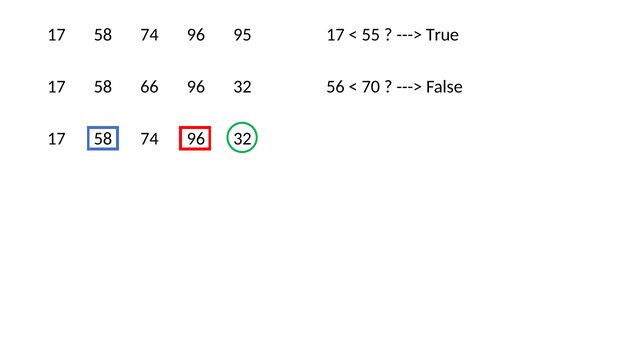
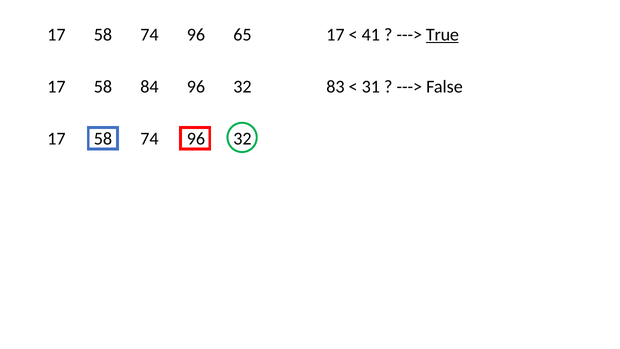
95: 95 -> 65 (242, 35)
55: 55 -> 41 (371, 35)
True underline: none -> present (442, 35)
66: 66 -> 84 (149, 87)
56: 56 -> 83 (335, 87)
70: 70 -> 31 (371, 87)
